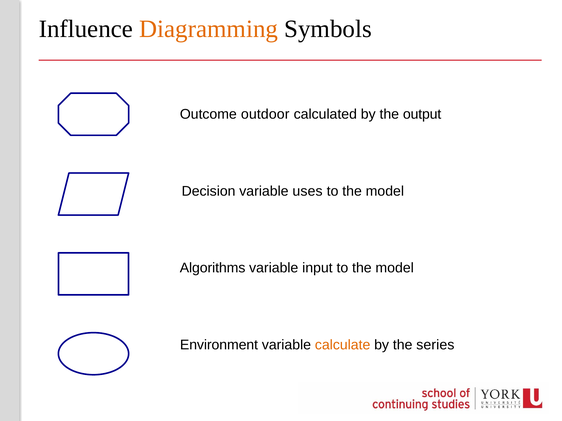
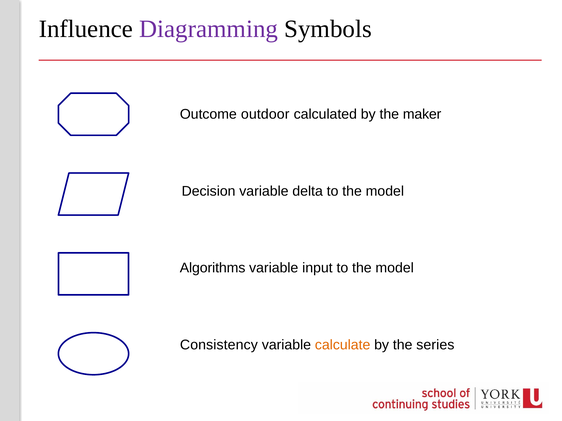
Diagramming colour: orange -> purple (209, 29)
output: output -> maker (422, 114)
uses: uses -> delta (308, 191)
Environment: Environment -> Consistency (219, 345)
